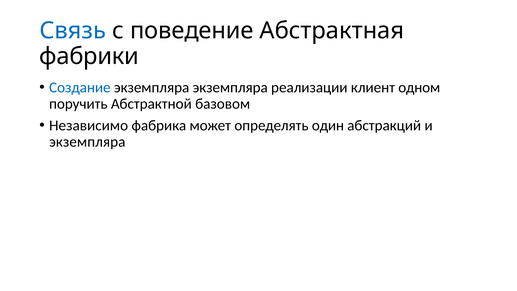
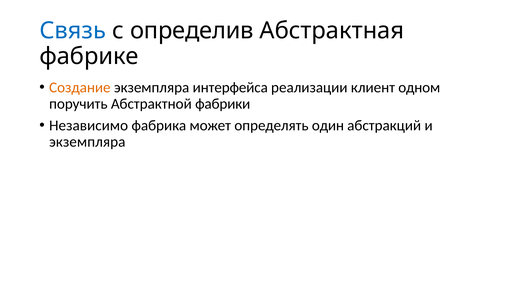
поведение: поведение -> определив (192, 31)
фабрики: фабрики -> фабрике (89, 56)
Создание colour: blue -> orange (80, 87)
экземпляра экземпляра: экземпляра -> интерфейса (230, 87)
базовом: базовом -> фабрики (223, 104)
